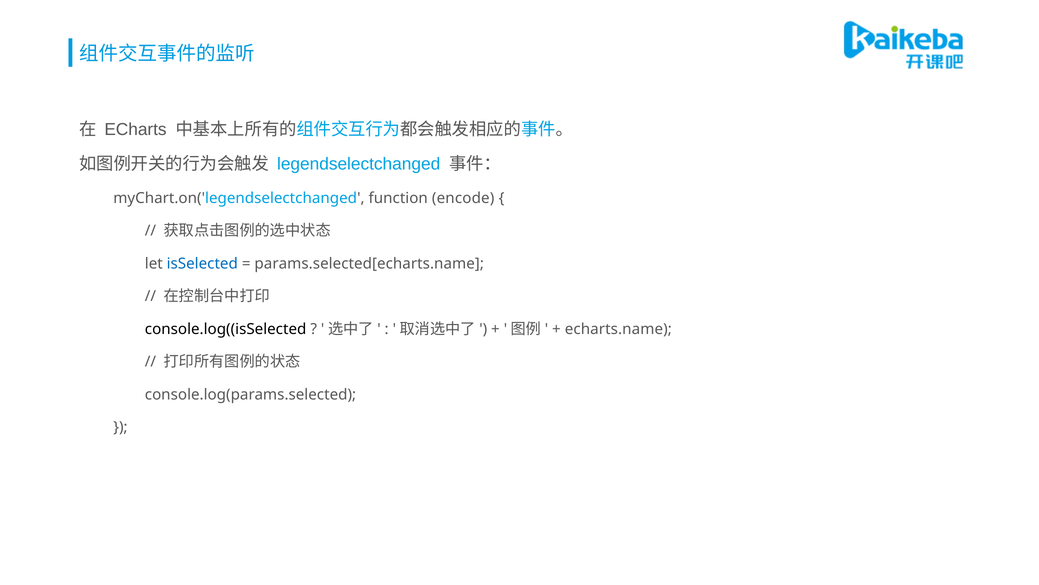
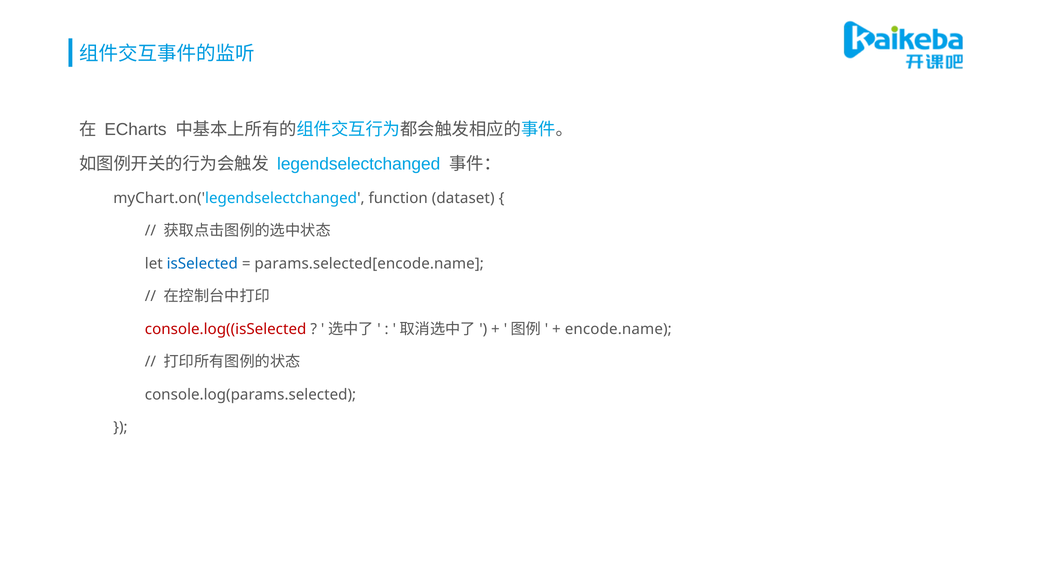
encode: encode -> dataset (463, 198)
params.selected[echarts.name: params.selected[echarts.name -> params.selected[encode.name (369, 263)
console.log((isSelected colour: black -> red (226, 329)
echarts.name: echarts.name -> encode.name (618, 329)
